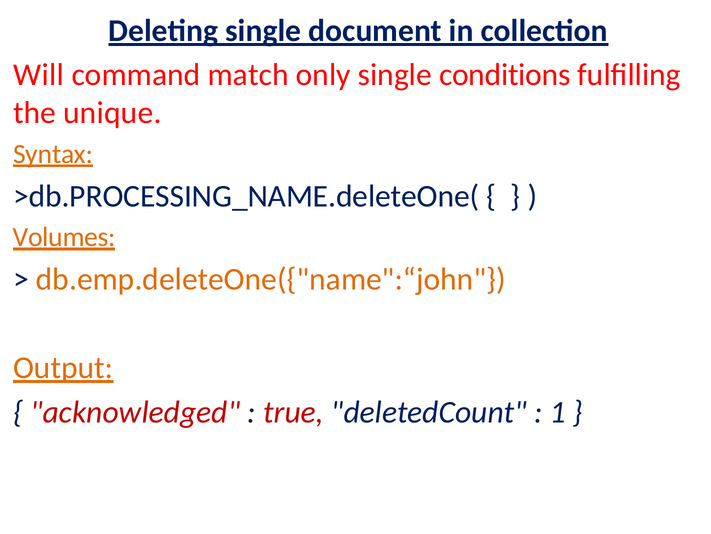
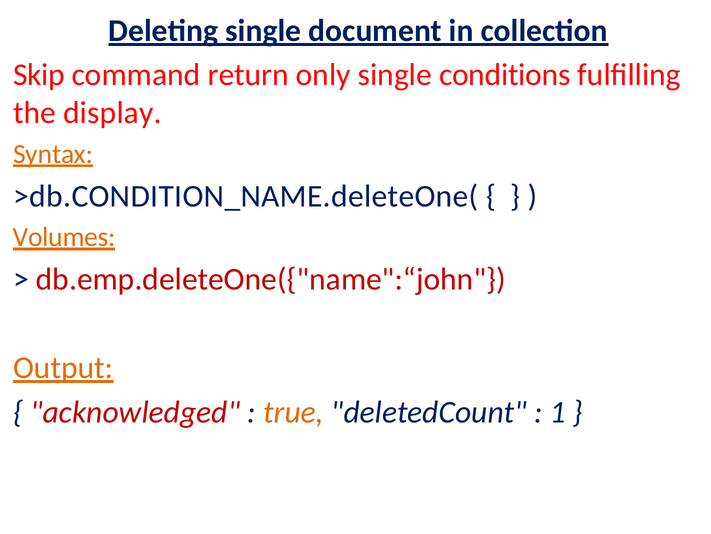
Will: Will -> Skip (39, 75)
match: match -> return (248, 75)
unique: unique -> display (112, 113)
>db.PROCESSING_NAME.deleteOne(: >db.PROCESSING_NAME.deleteOne( -> >db.CONDITION_NAME.deleteOne( (246, 196)
db.emp.deleteOne({"name":“john colour: orange -> red (271, 279)
true colour: red -> orange (293, 412)
